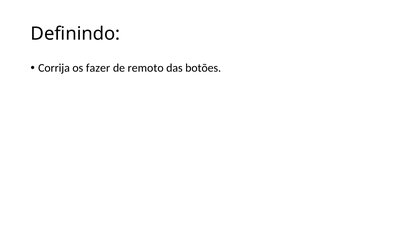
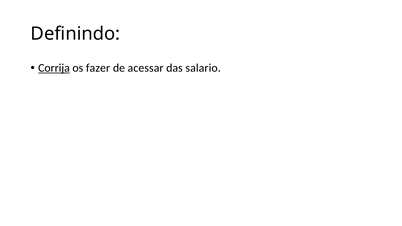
Corrija underline: none -> present (54, 68)
remoto: remoto -> acessar (146, 68)
botões: botões -> salario (203, 68)
